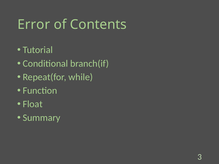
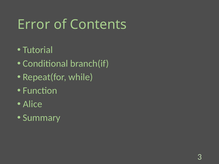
Float: Float -> Alice (33, 104)
